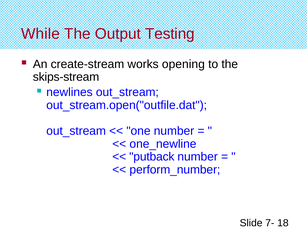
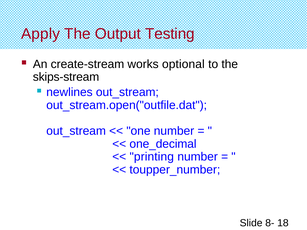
While: While -> Apply (41, 34)
opening: opening -> optional (183, 64)
one_newline: one_newline -> one_decimal (163, 144)
putback: putback -> printing (152, 157)
perform_number: perform_number -> toupper_number (175, 170)
7-: 7- -> 8- (270, 223)
